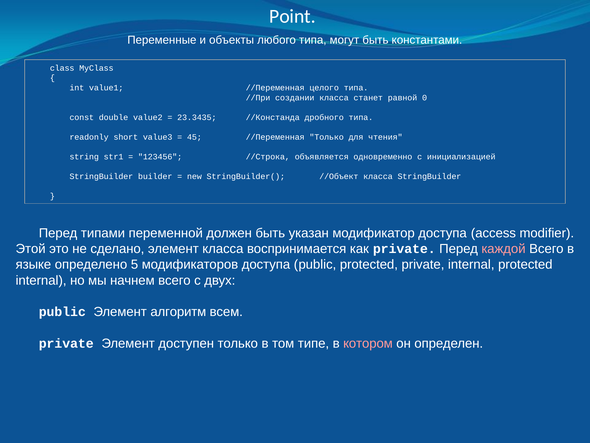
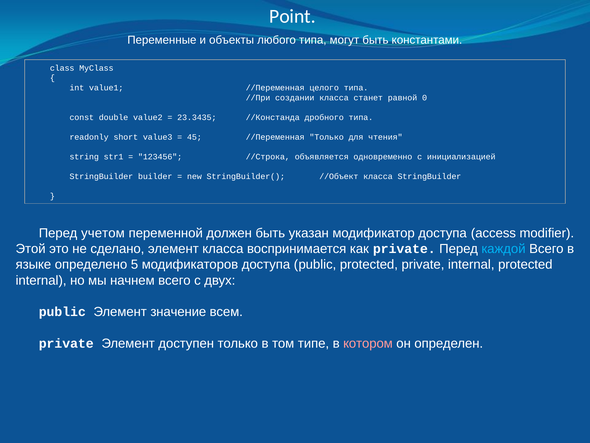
типами: типами -> учетом (103, 233)
каждой colour: pink -> light blue (504, 249)
алгоритм: алгоритм -> значение (178, 312)
